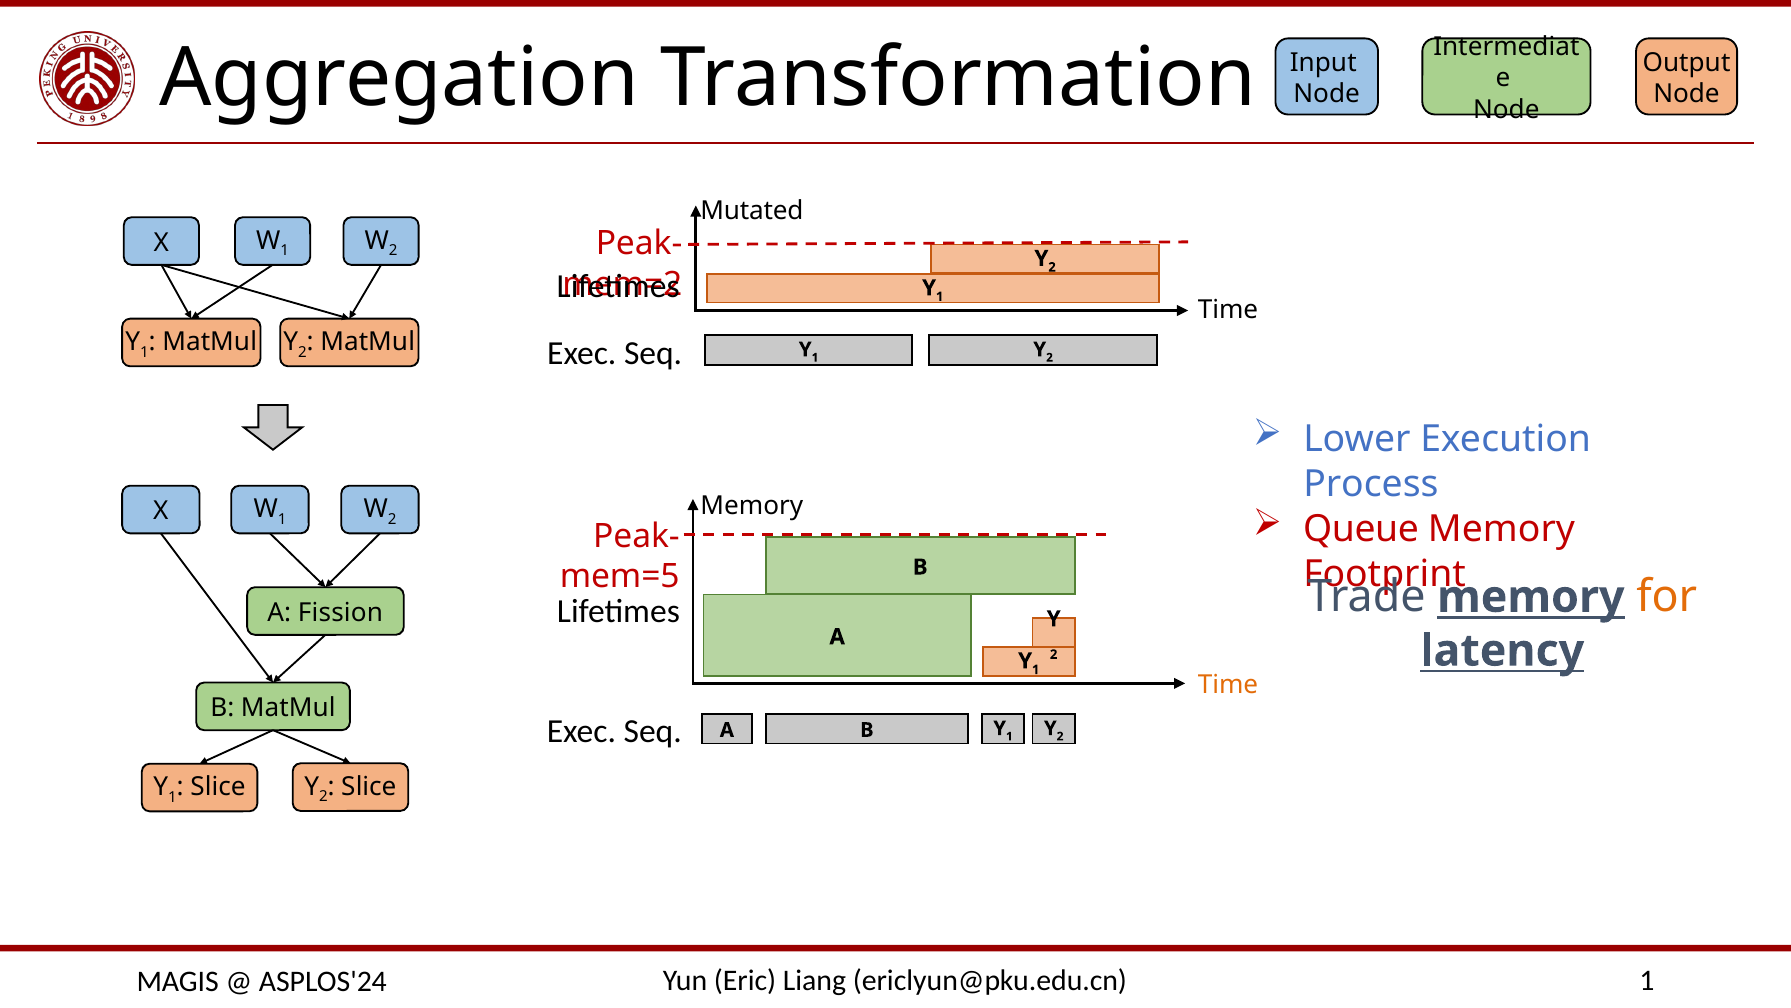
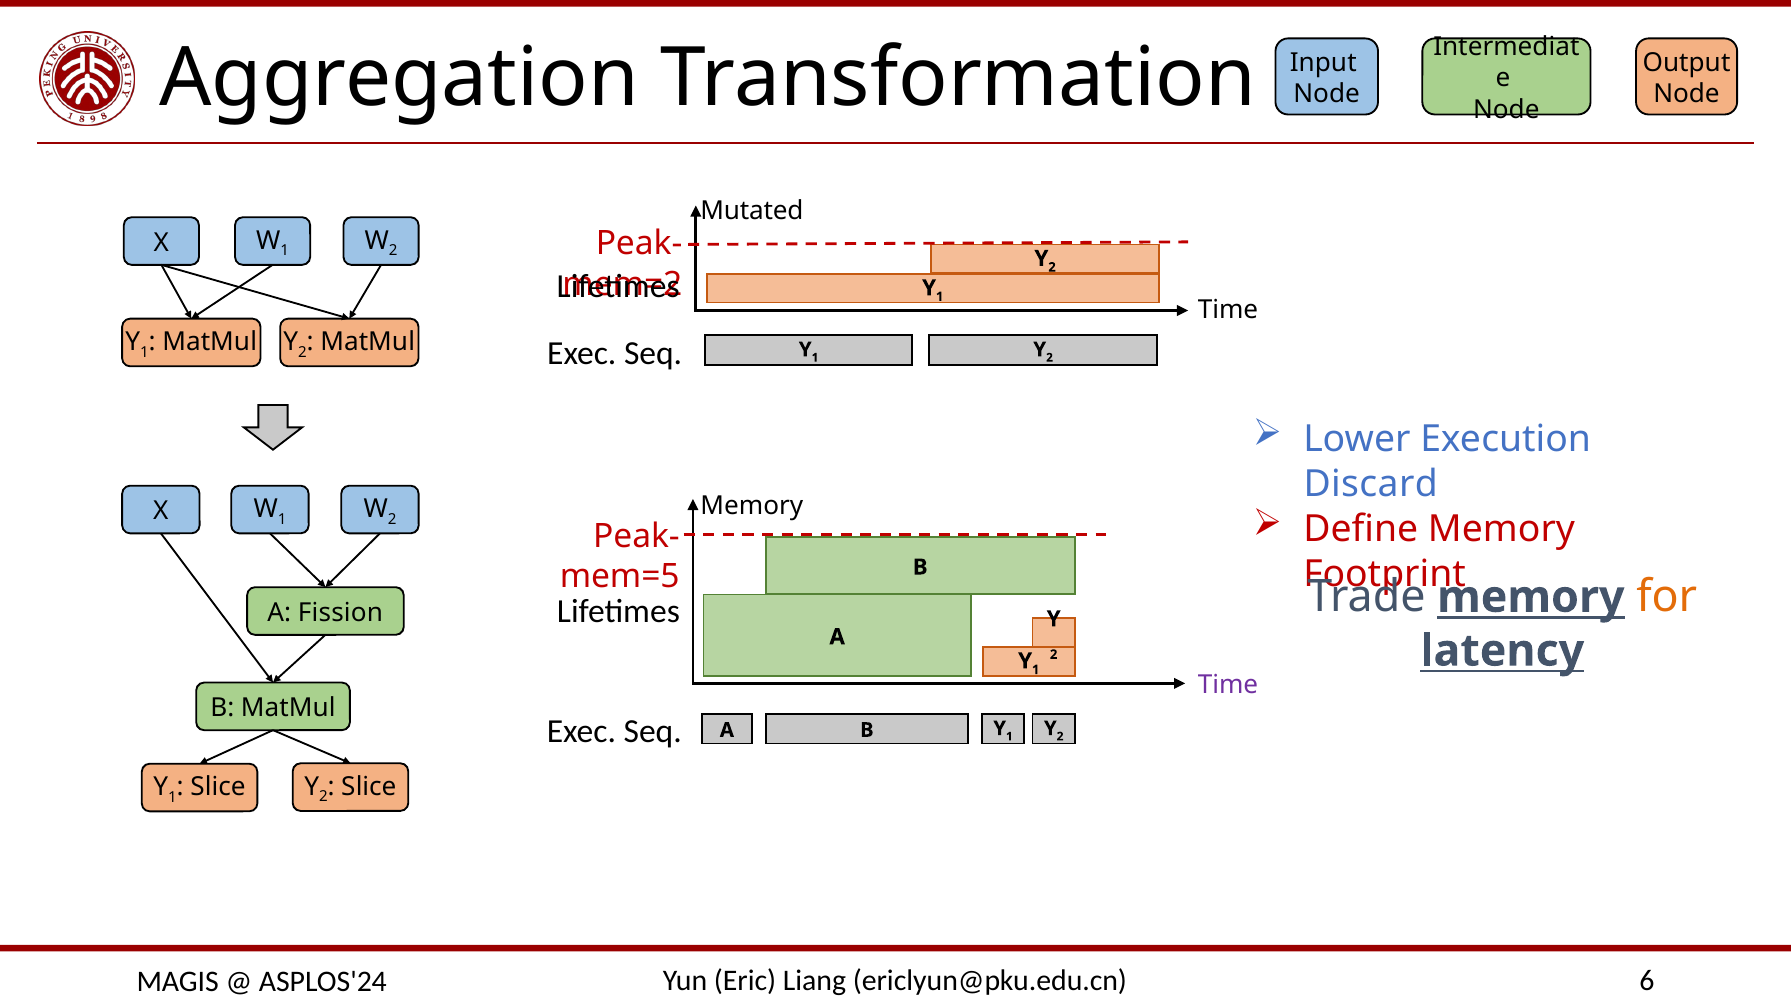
Process: Process -> Discard (1371, 484)
Queue: Queue -> Define (1361, 529)
Time colour: orange -> purple (1228, 685)
ericlyun@pku.edu.cn 1: 1 -> 6 (1647, 980)
